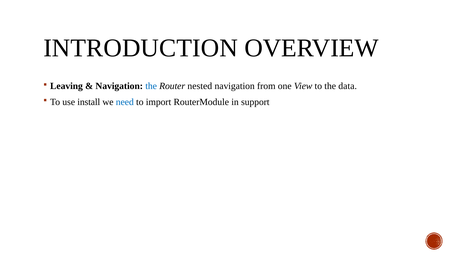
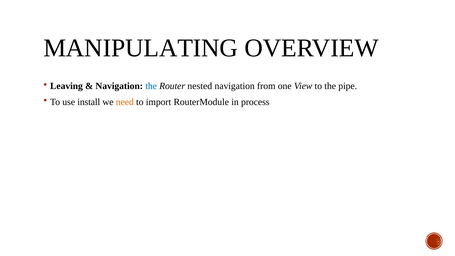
INTRODUCTION: INTRODUCTION -> MANIPULATING (141, 48)
data: data -> pipe (348, 86)
need colour: blue -> orange (125, 102)
support: support -> process (255, 102)
